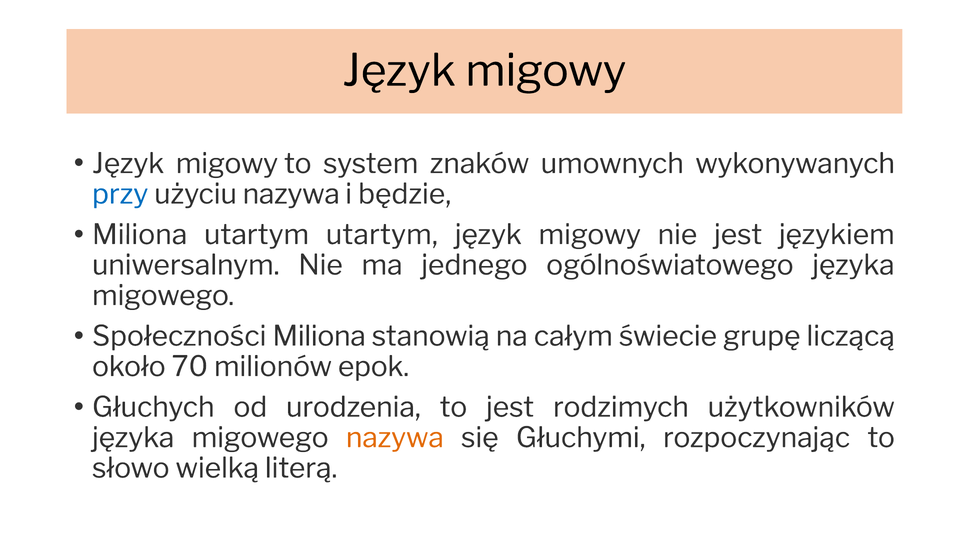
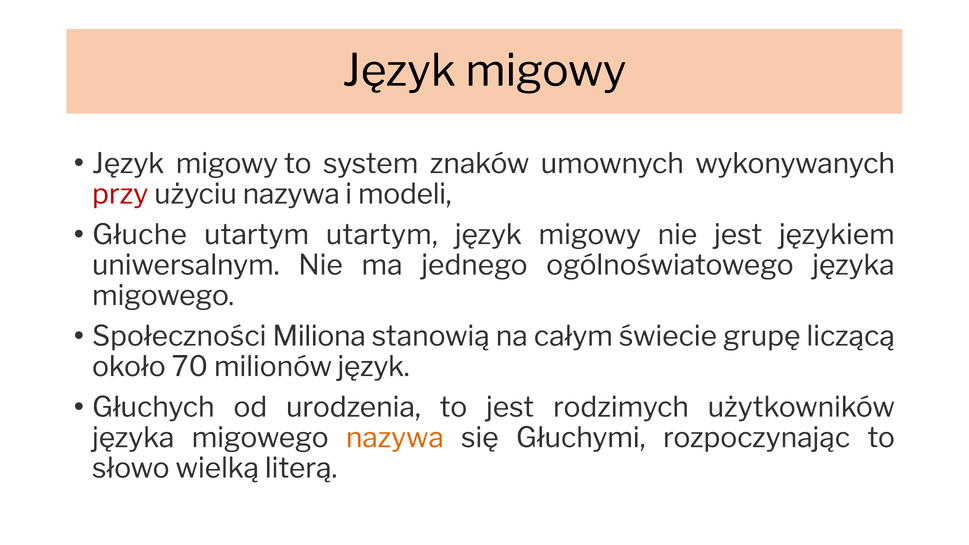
przy colour: blue -> red (120, 194)
będzie: będzie -> modeli (405, 194)
Miliona: Miliona -> Głuche (140, 235)
milionów epok: epok -> język (374, 367)
